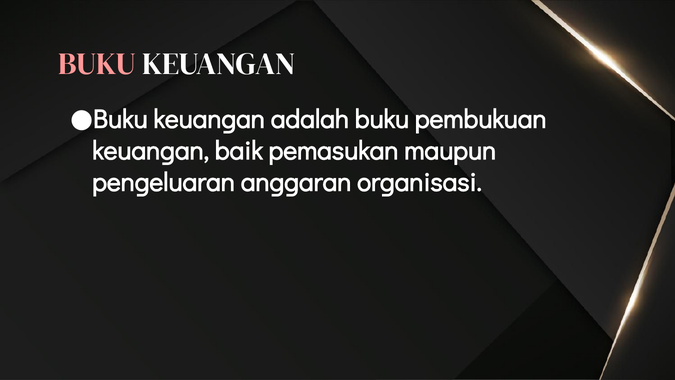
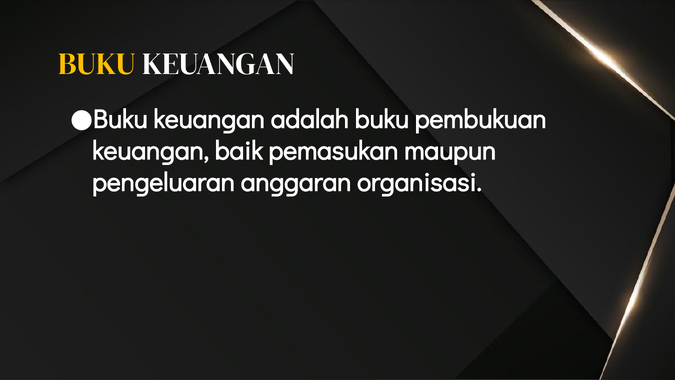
BUKU colour: pink -> yellow (97, 64)
